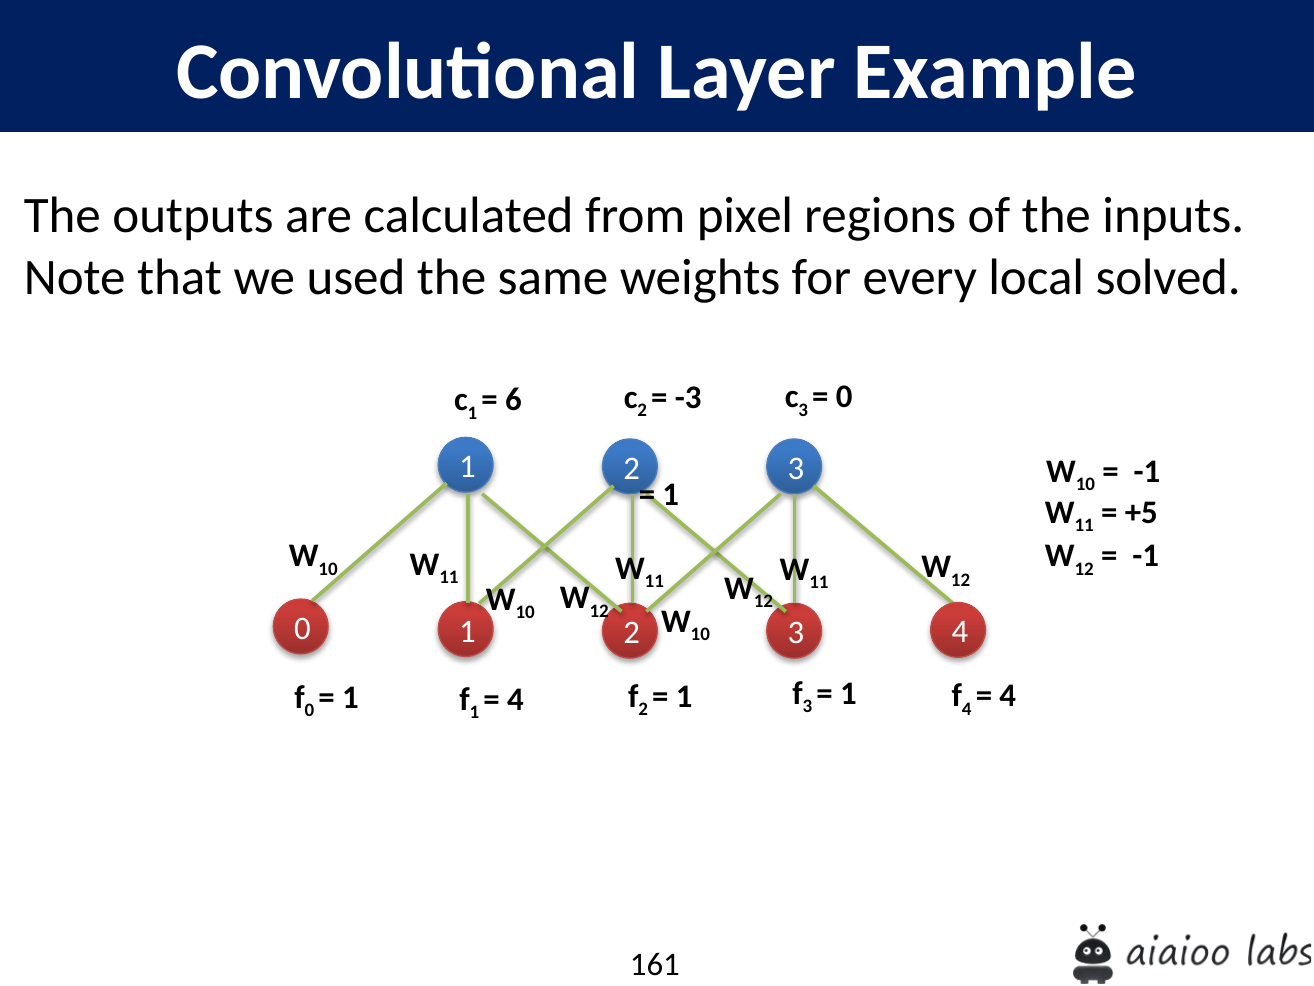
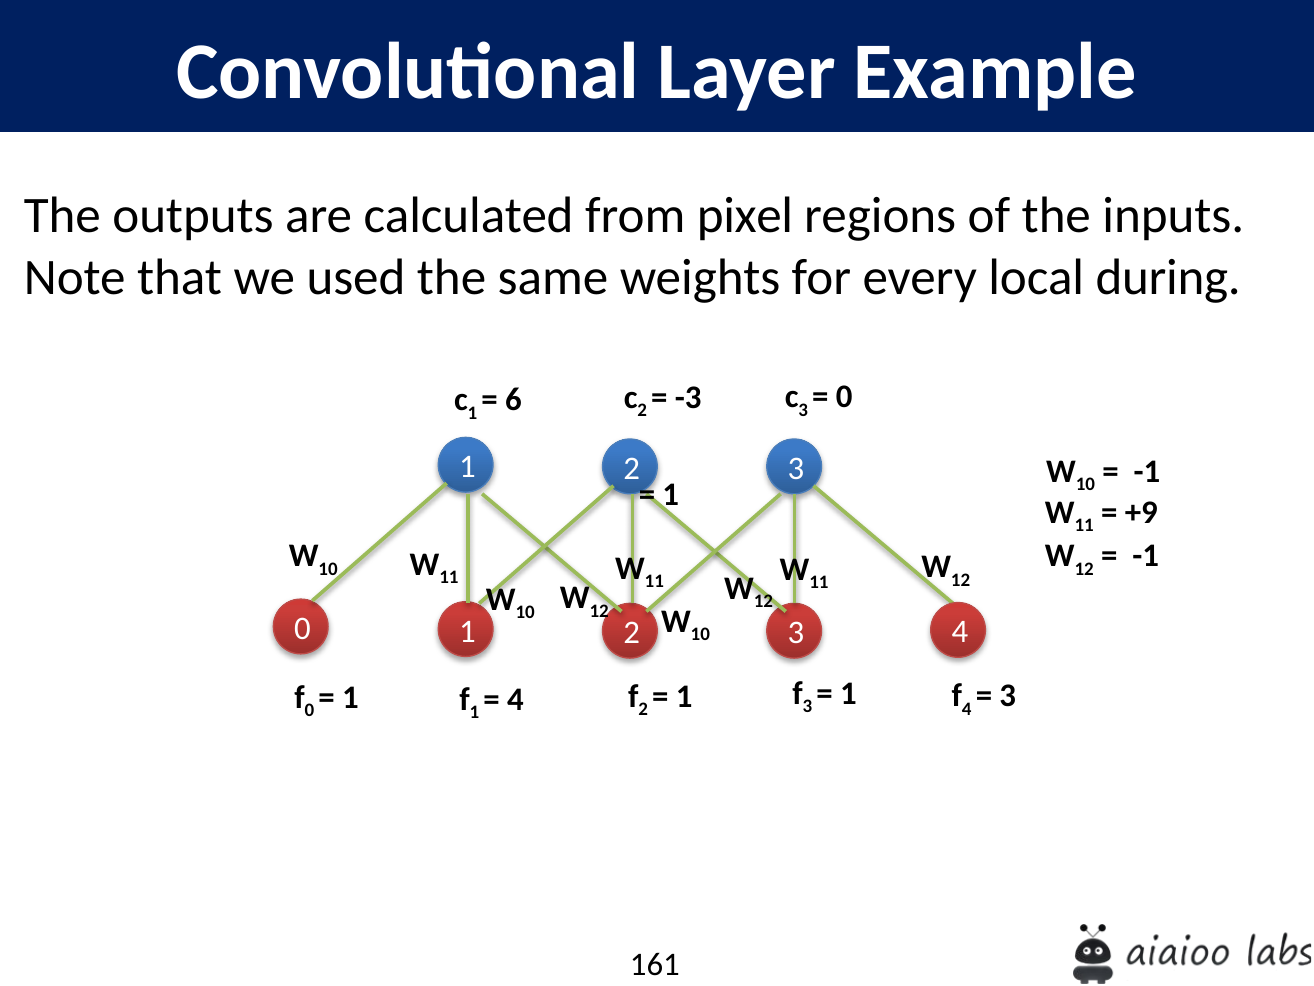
solved: solved -> during (1168, 277)
+5: +5 -> +9 (1141, 512)
4: 4 -> 3 (1008, 696)
